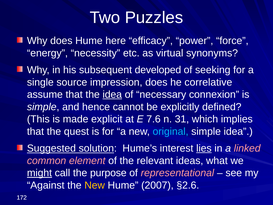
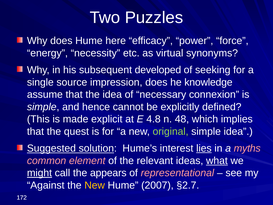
correlative: correlative -> knowledge (208, 82)
idea underline: present -> none (112, 94)
7.6: 7.6 -> 4.8 (154, 119)
31: 31 -> 48 (182, 119)
original colour: light blue -> light green (171, 131)
linked: linked -> myths (247, 148)
what underline: none -> present (217, 160)
purpose: purpose -> appears (108, 173)
§2.6: §2.6 -> §2.7 (188, 185)
